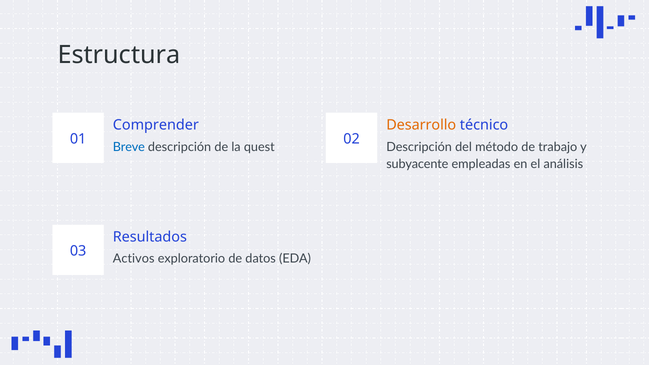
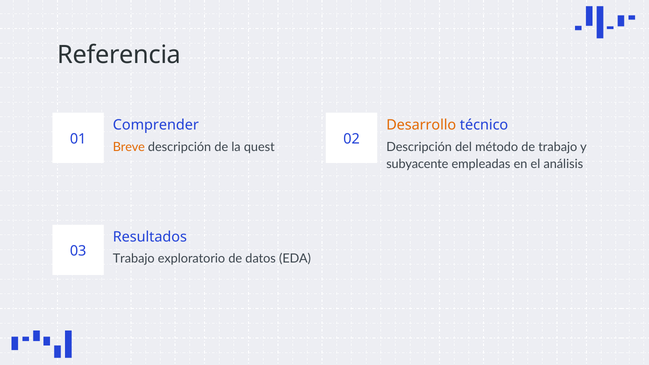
Estructura: Estructura -> Referencia (119, 55)
Breve colour: blue -> orange (129, 147)
Activos: Activos -> Trabajo (134, 259)
